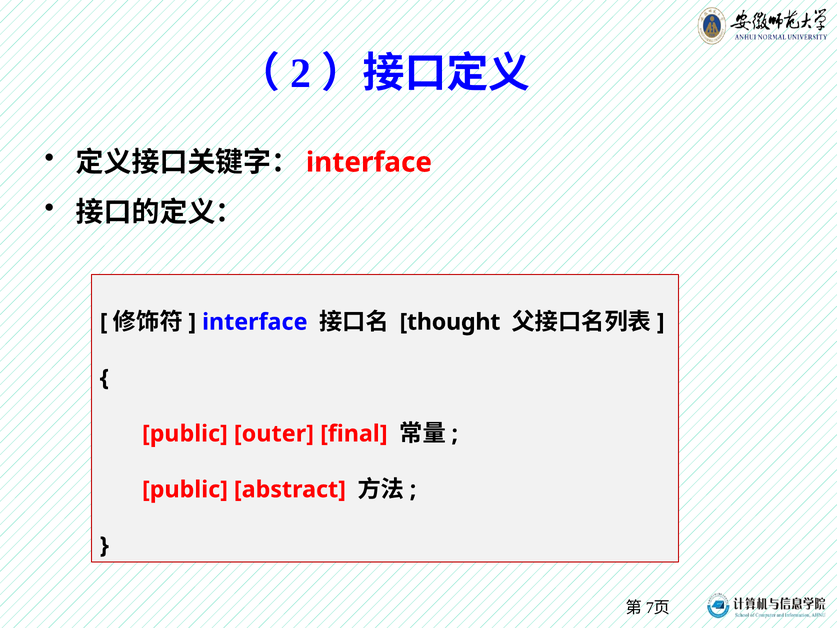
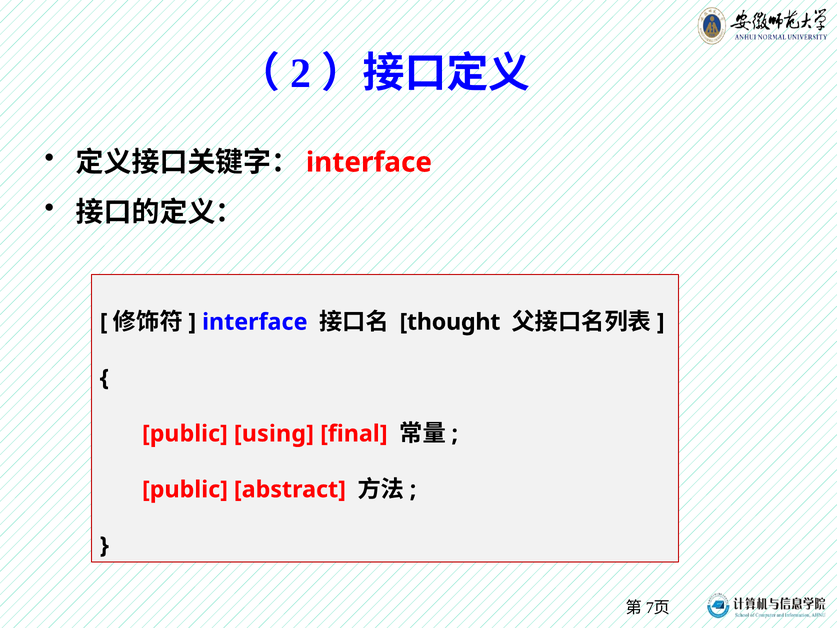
outer: outer -> using (274, 434)
